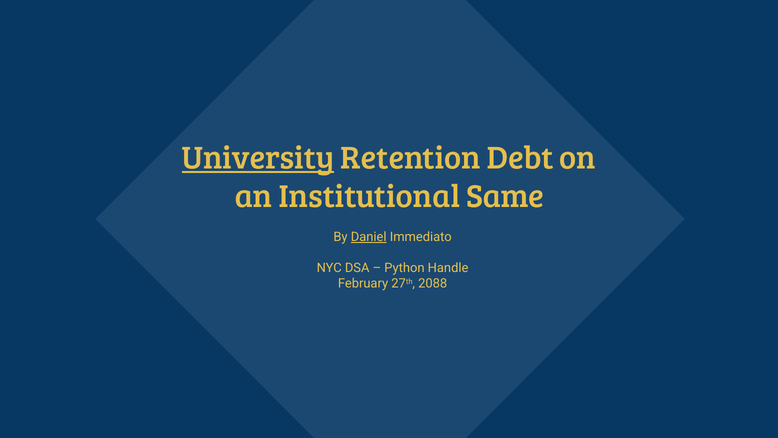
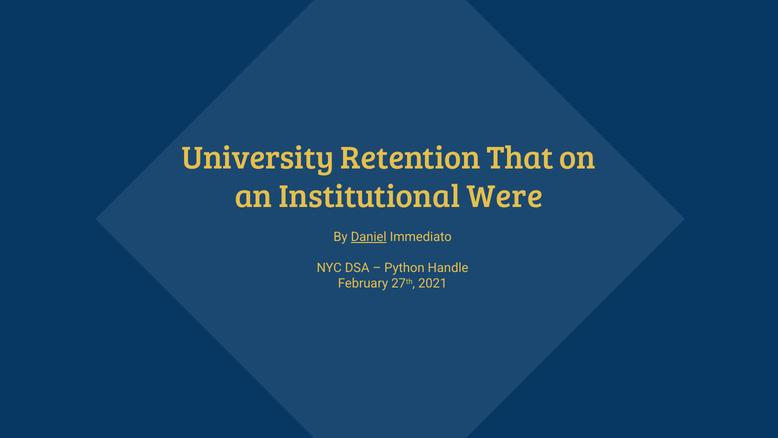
University underline: present -> none (258, 158)
Debt: Debt -> That (520, 158)
Same: Same -> Were (505, 197)
2088: 2088 -> 2021 (433, 283)
